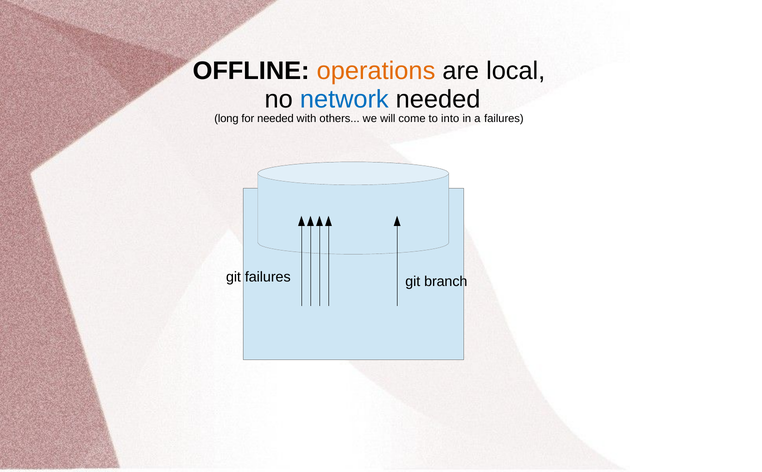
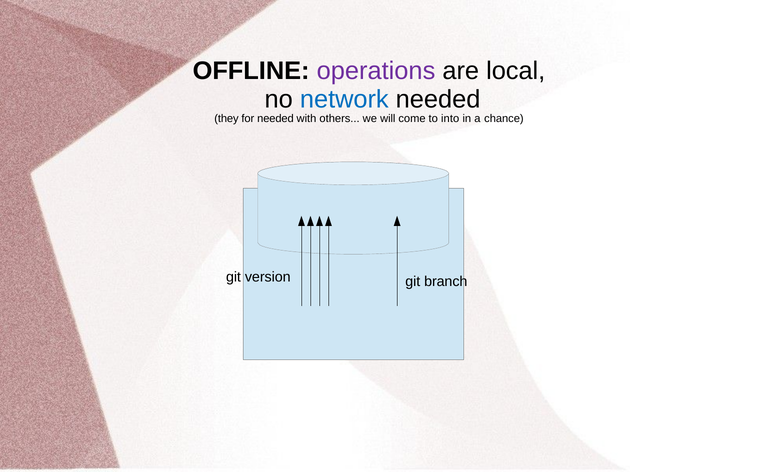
operations colour: orange -> purple (376, 71)
long: long -> they (226, 119)
a failures: failures -> chance (504, 119)
git failures: failures -> version (268, 277)
